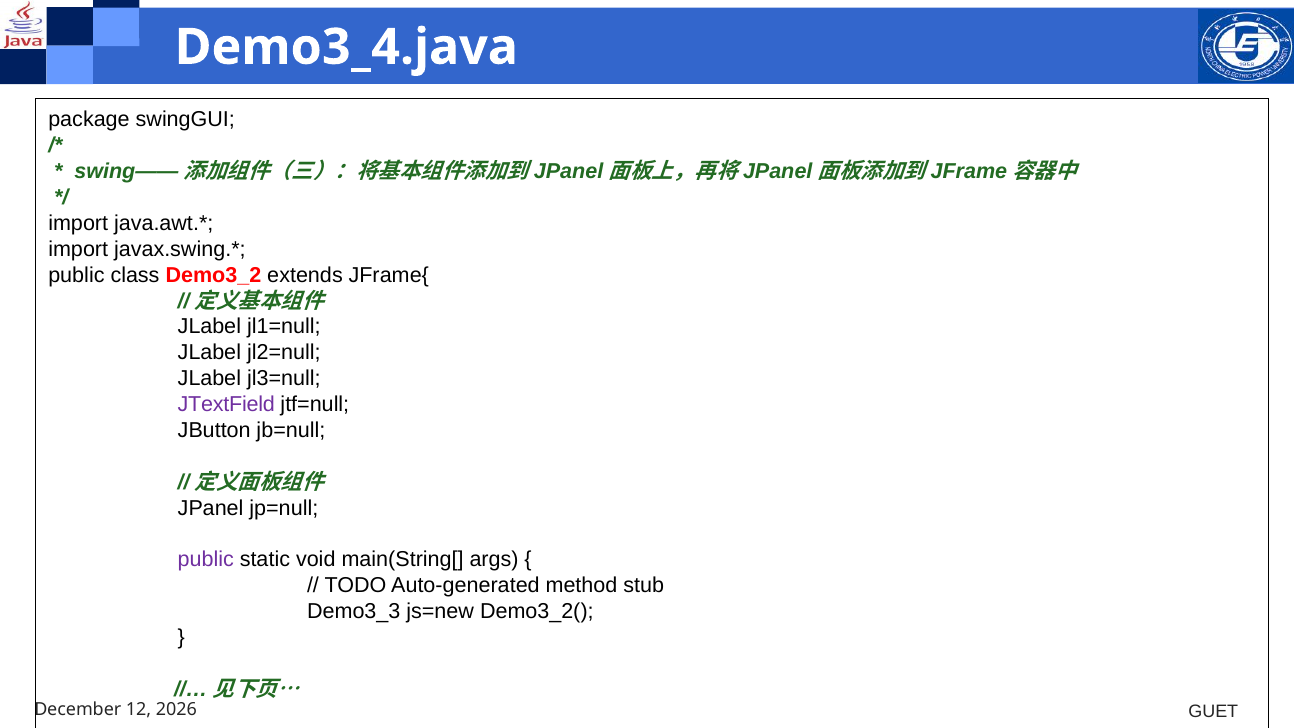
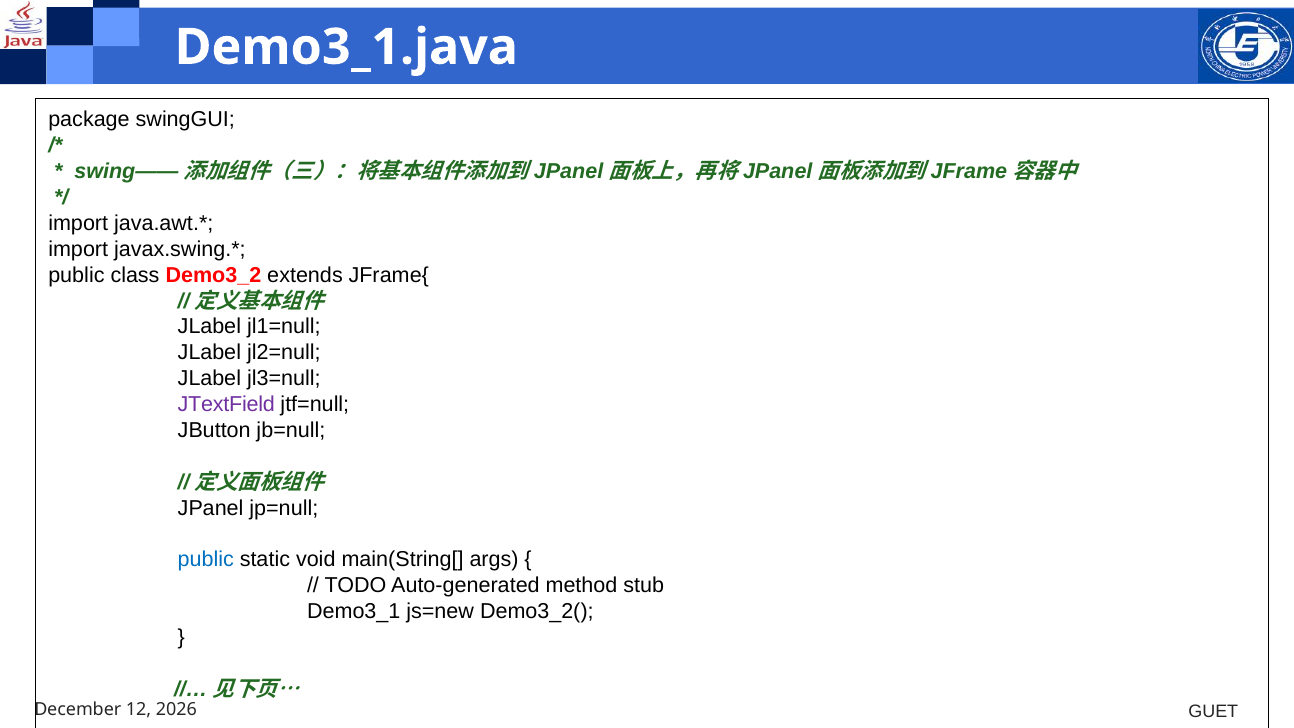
Demo3_4.java: Demo3_4.java -> Demo3_1.java (346, 47)
public colour: purple -> blue (206, 560)
Demo3_3: Demo3_3 -> Demo3_1 (354, 611)
